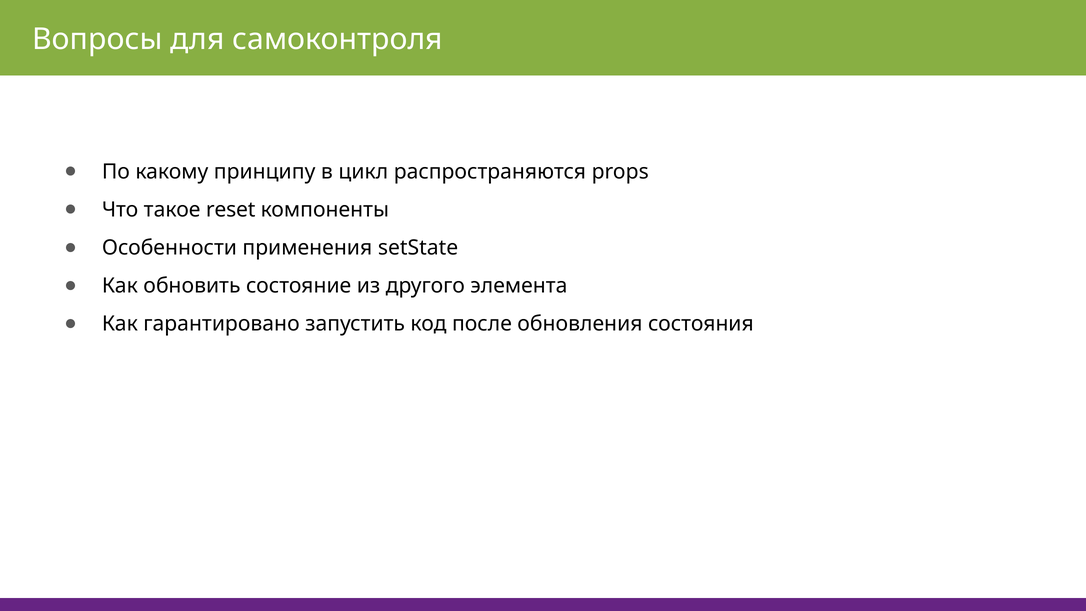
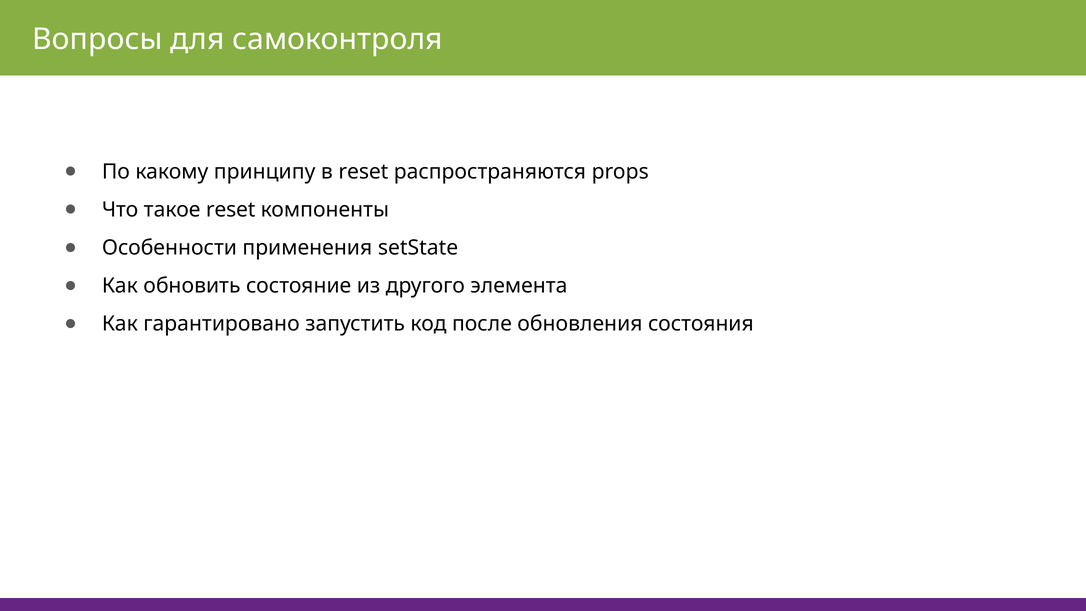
в цикл: цикл -> reset (363, 172)
